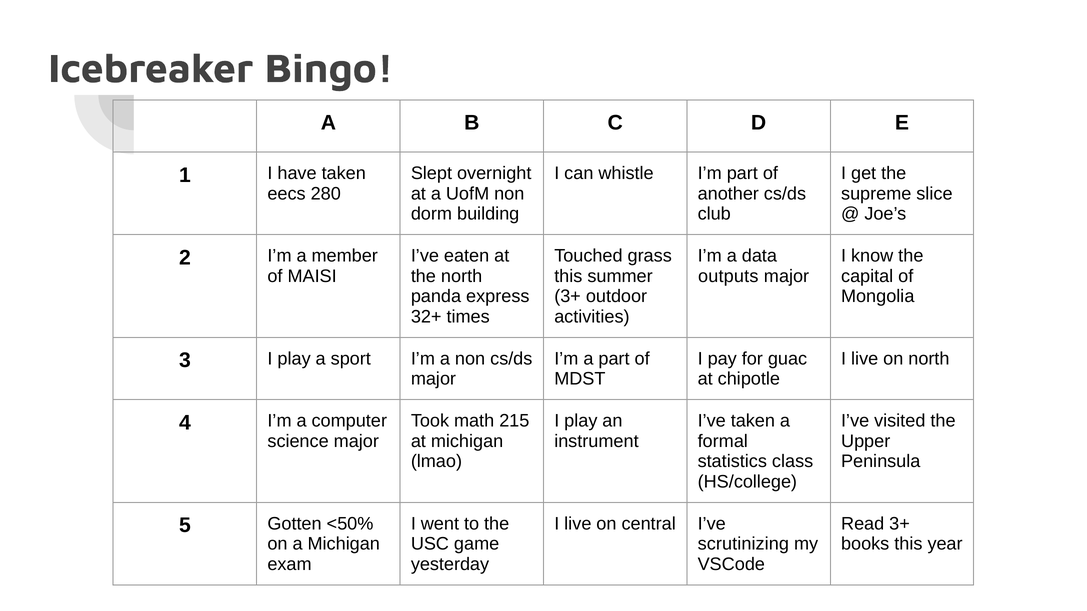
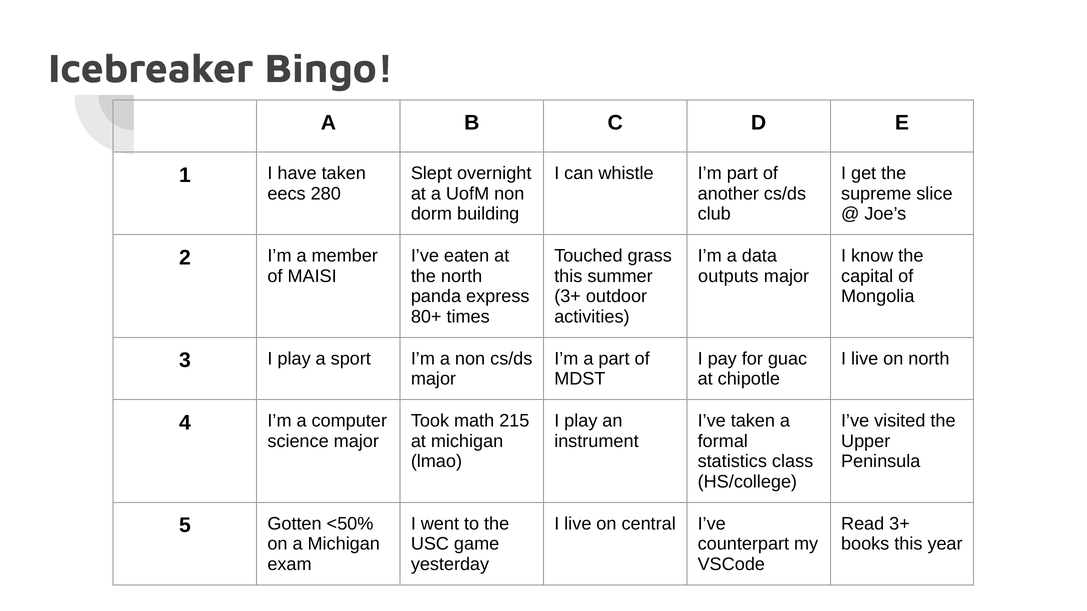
32+: 32+ -> 80+ (426, 317)
scrutinizing: scrutinizing -> counterpart (743, 544)
